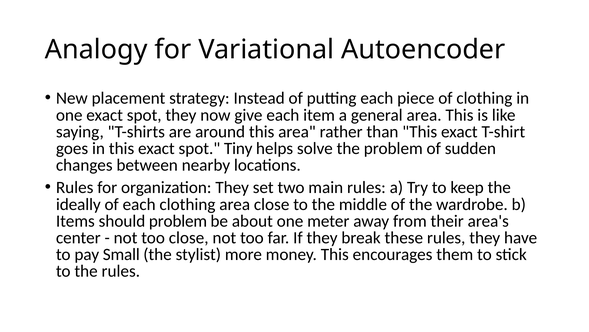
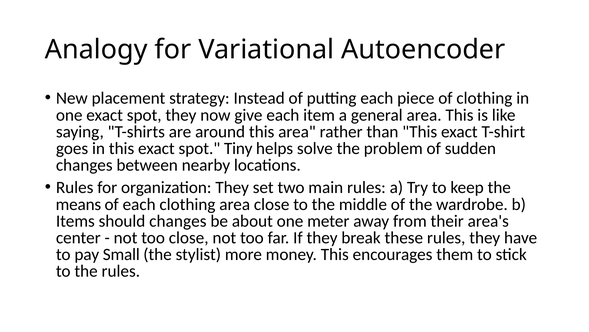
ideally: ideally -> means (78, 204)
should problem: problem -> changes (178, 221)
